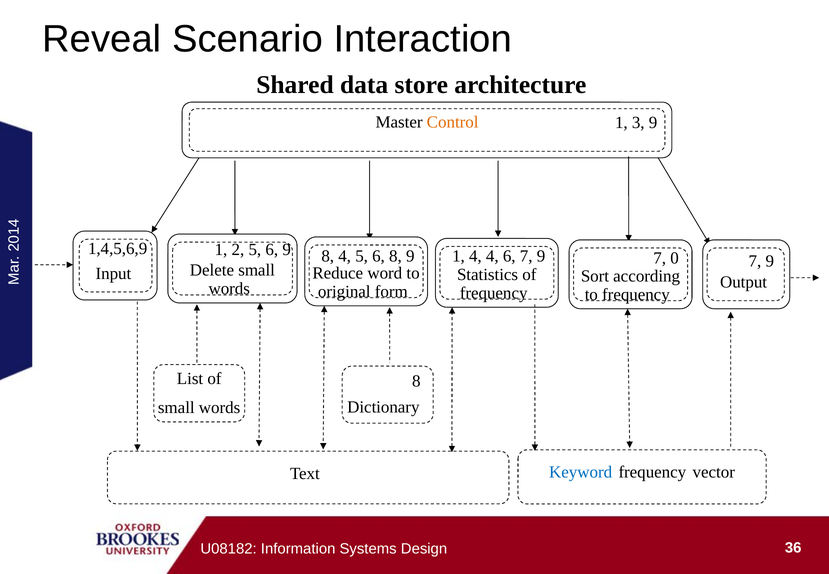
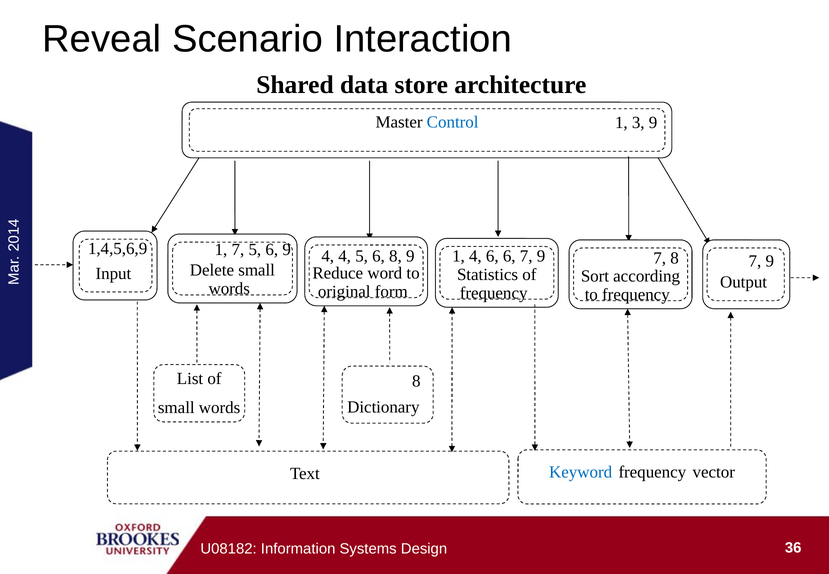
Control colour: orange -> blue (453, 122)
1 2: 2 -> 7 (238, 250)
6 9 8: 8 -> 4 (328, 256)
4 4: 4 -> 6 (492, 256)
7 0: 0 -> 8 (675, 258)
